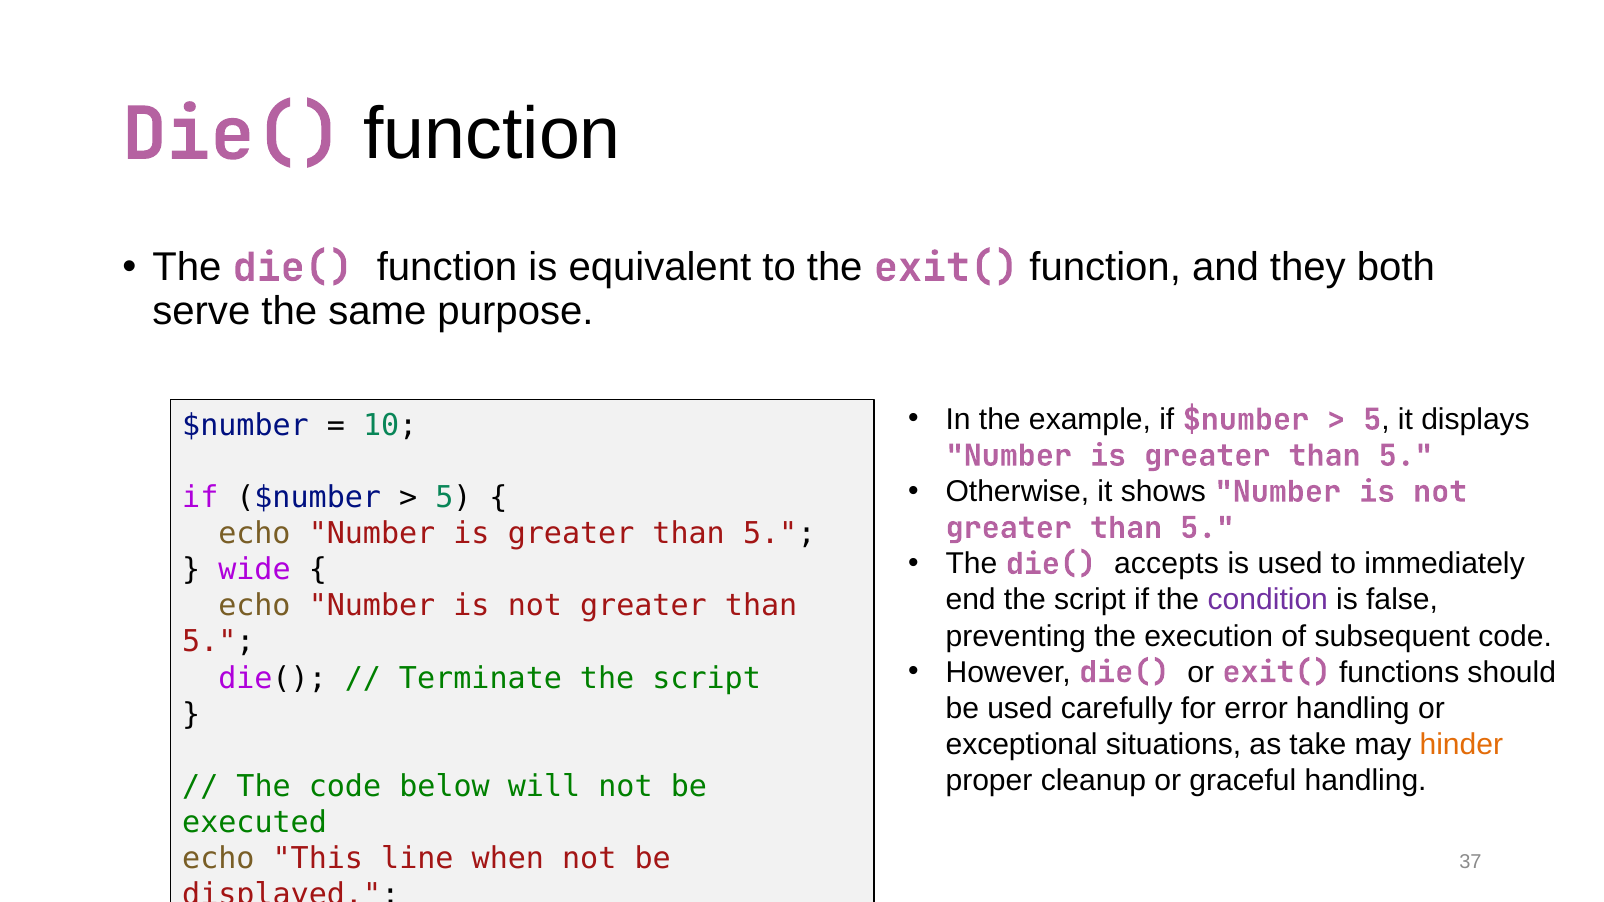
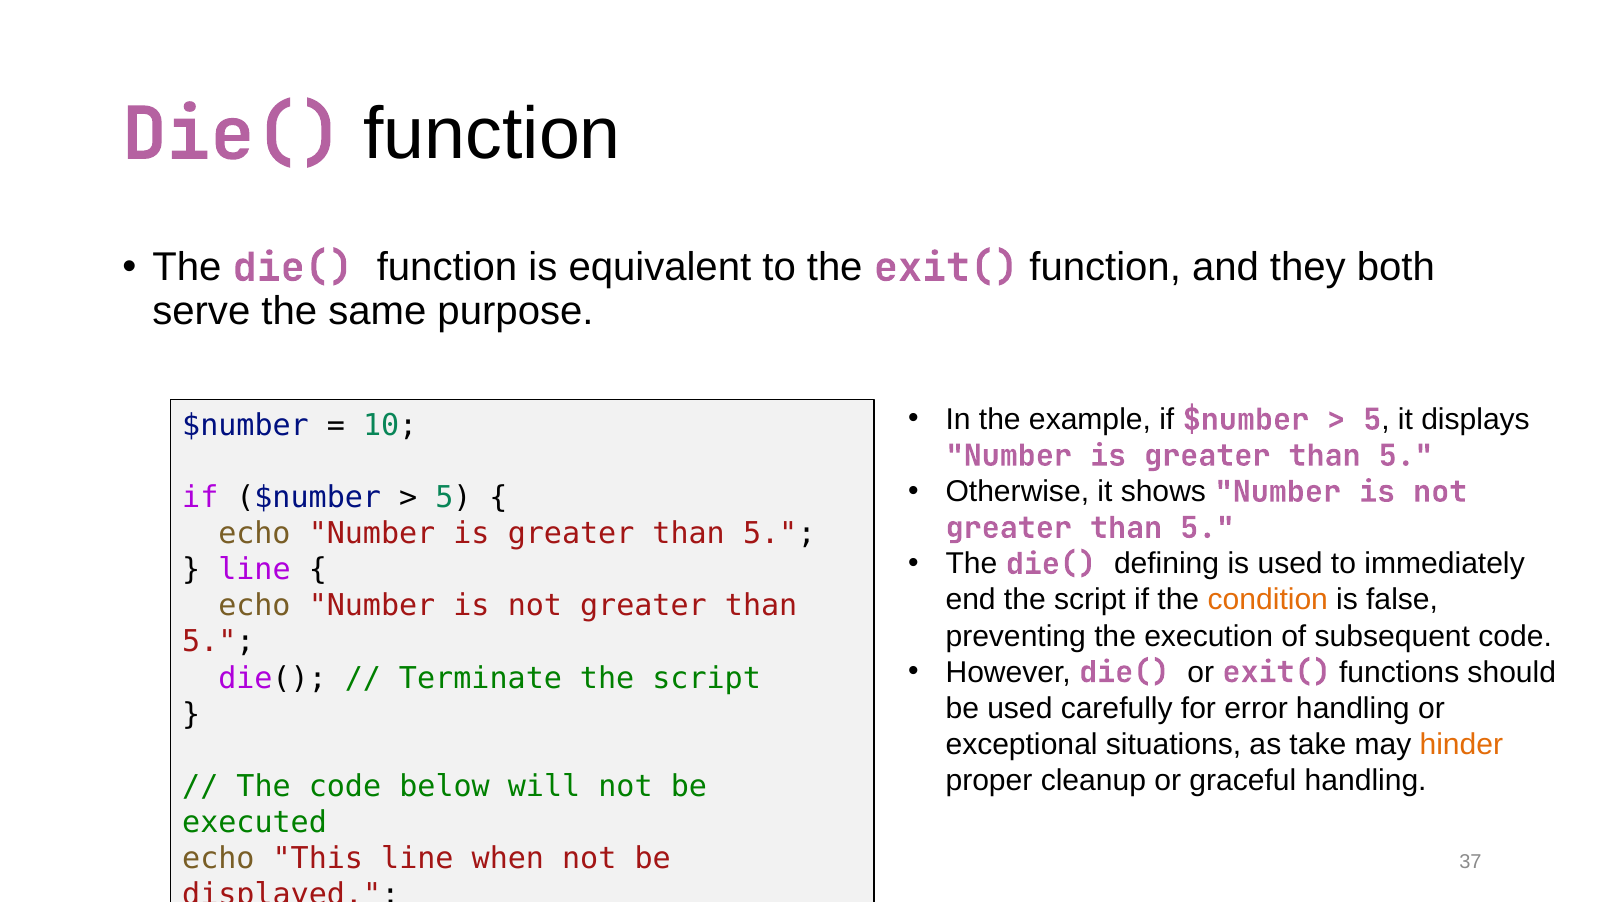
accepts: accepts -> defining (1167, 564)
wide: wide -> line (254, 570)
condition colour: purple -> orange (1268, 600)
